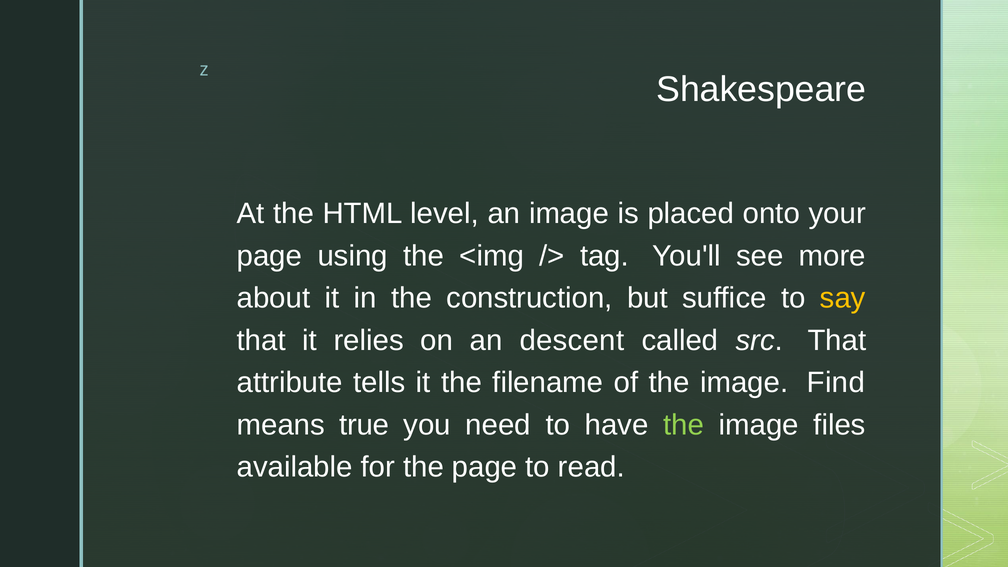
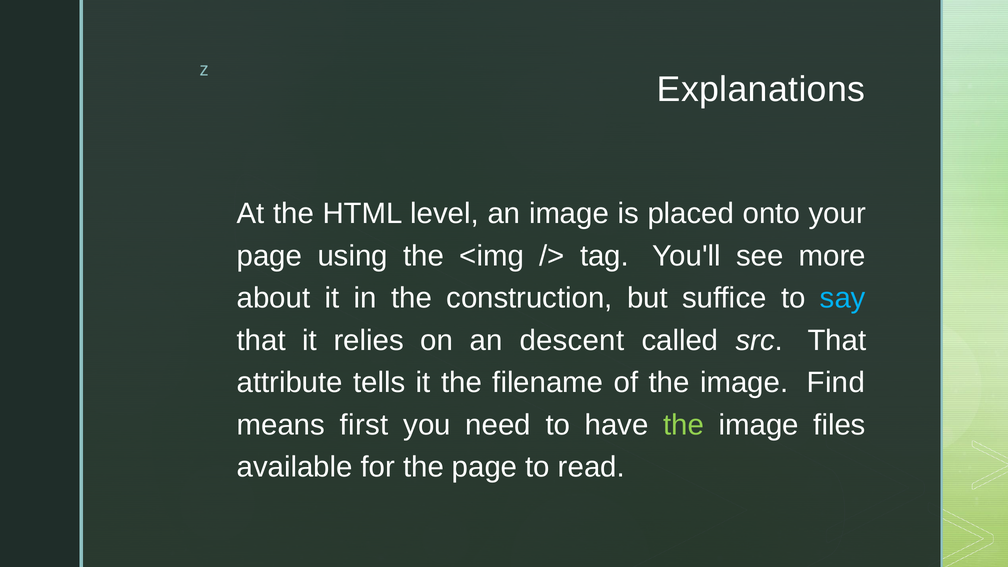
Shakespeare: Shakespeare -> Explanations (761, 90)
say colour: yellow -> light blue (843, 298)
true: true -> first (364, 425)
